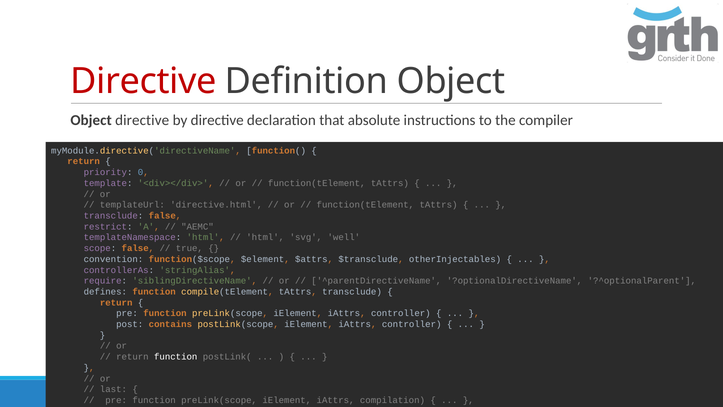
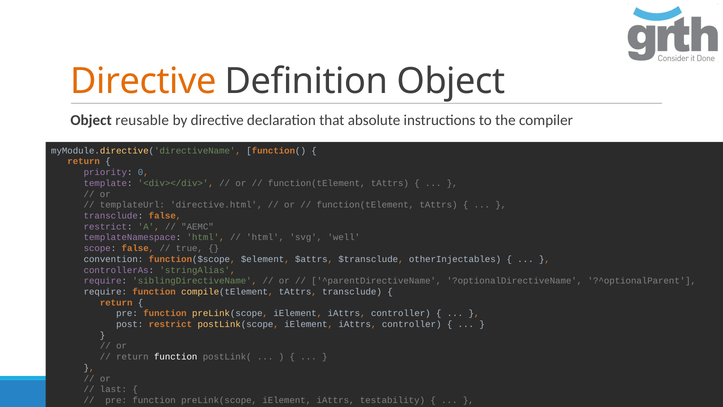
Directive colour: red -> orange (144, 81)
Object directive: directive -> reusable (142, 120)
defines: defines -> require (105, 292)
post contains: contains -> restrict (170, 324)
compilation: compilation -> testability (392, 400)
